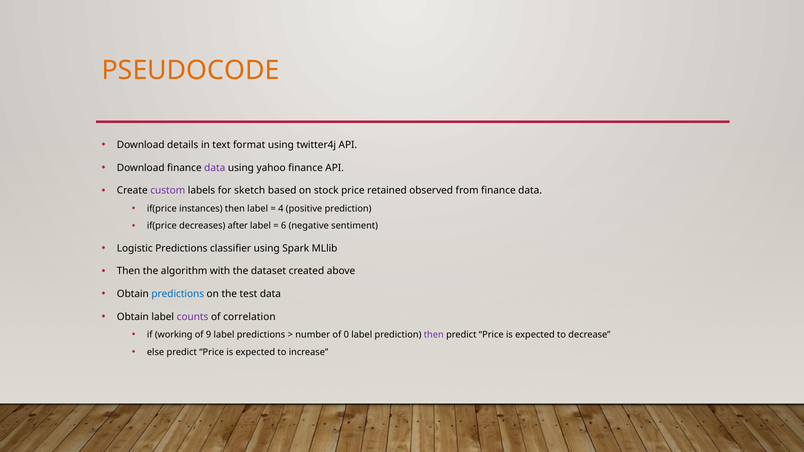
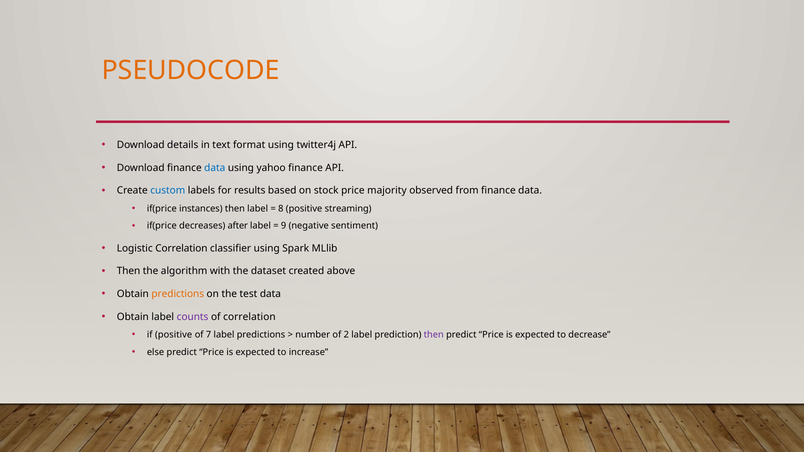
data colour: purple -> blue (215, 168)
custom colour: purple -> blue (168, 191)
sketch: sketch -> results (250, 191)
retained: retained -> majority (387, 191)
4: 4 -> 8 (281, 209)
positive prediction: prediction -> streaming (348, 209)
6: 6 -> 9 (284, 226)
Logistic Predictions: Predictions -> Correlation (181, 248)
predictions colour: blue -> orange (178, 294)
if working: working -> positive (174, 335)
9: 9 -> 7 (209, 335)
0: 0 -> 2 (346, 335)
